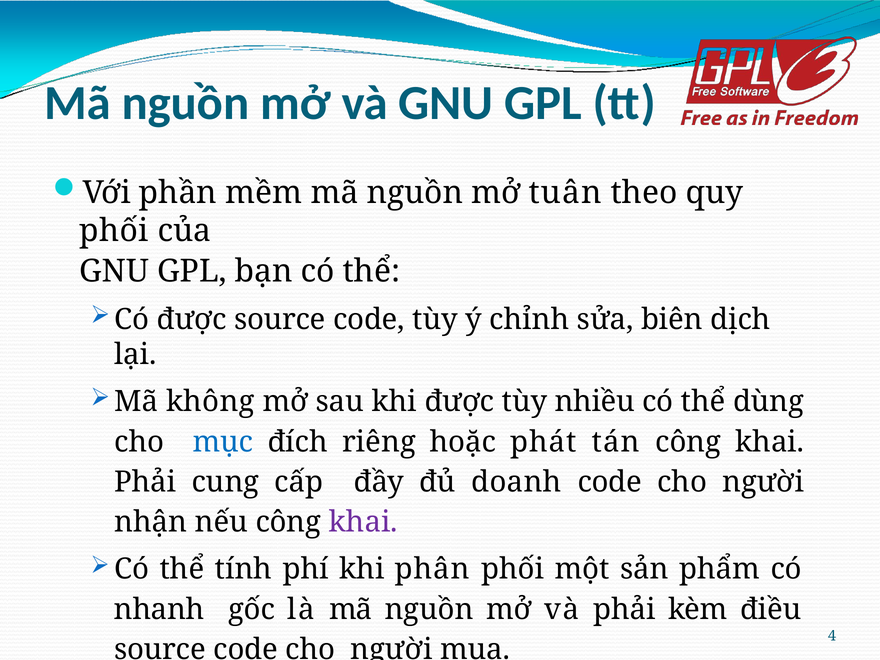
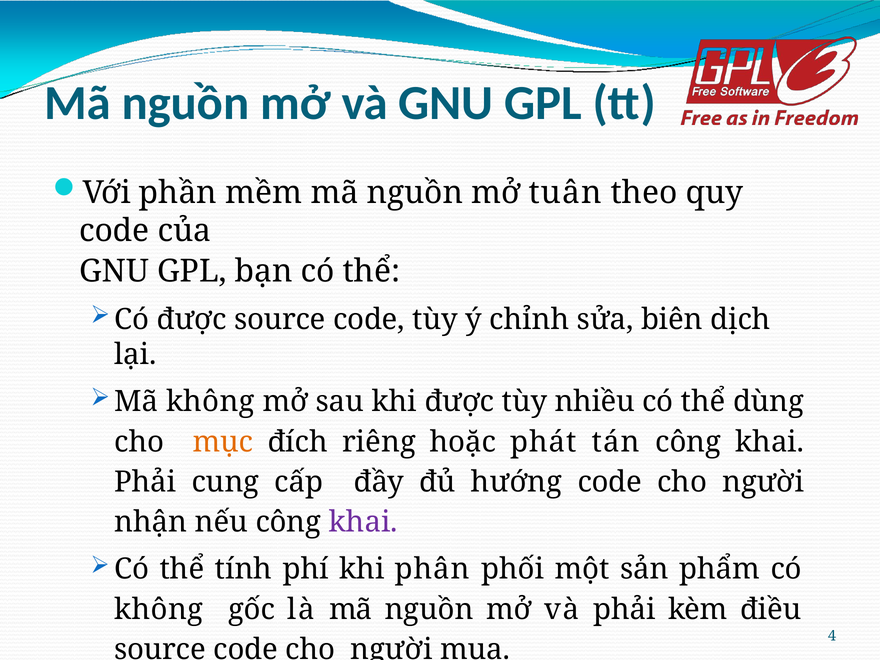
phối: phối -> code (114, 231)
mục colour: blue -> orange (223, 442)
doanh: doanh -> hướng (517, 482)
nhanh: nhanh -> không (159, 609)
